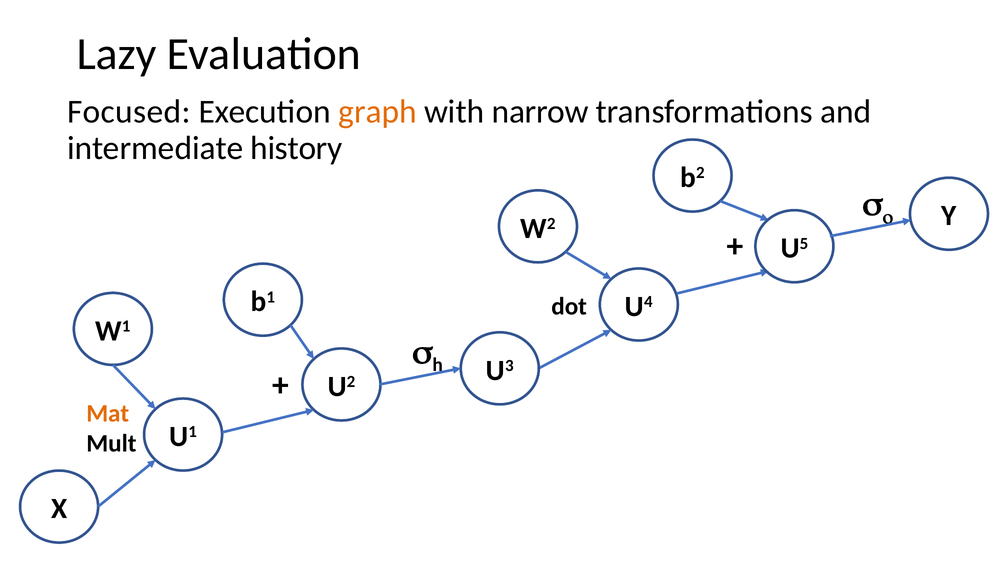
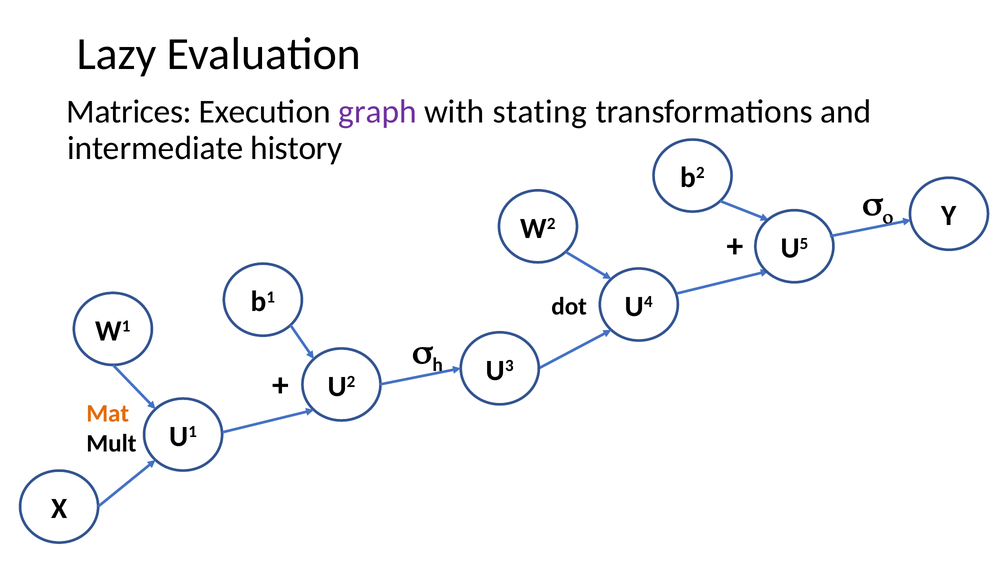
Focused: Focused -> Matrices (129, 112)
graph colour: orange -> purple (378, 112)
narrow: narrow -> stating (540, 112)
